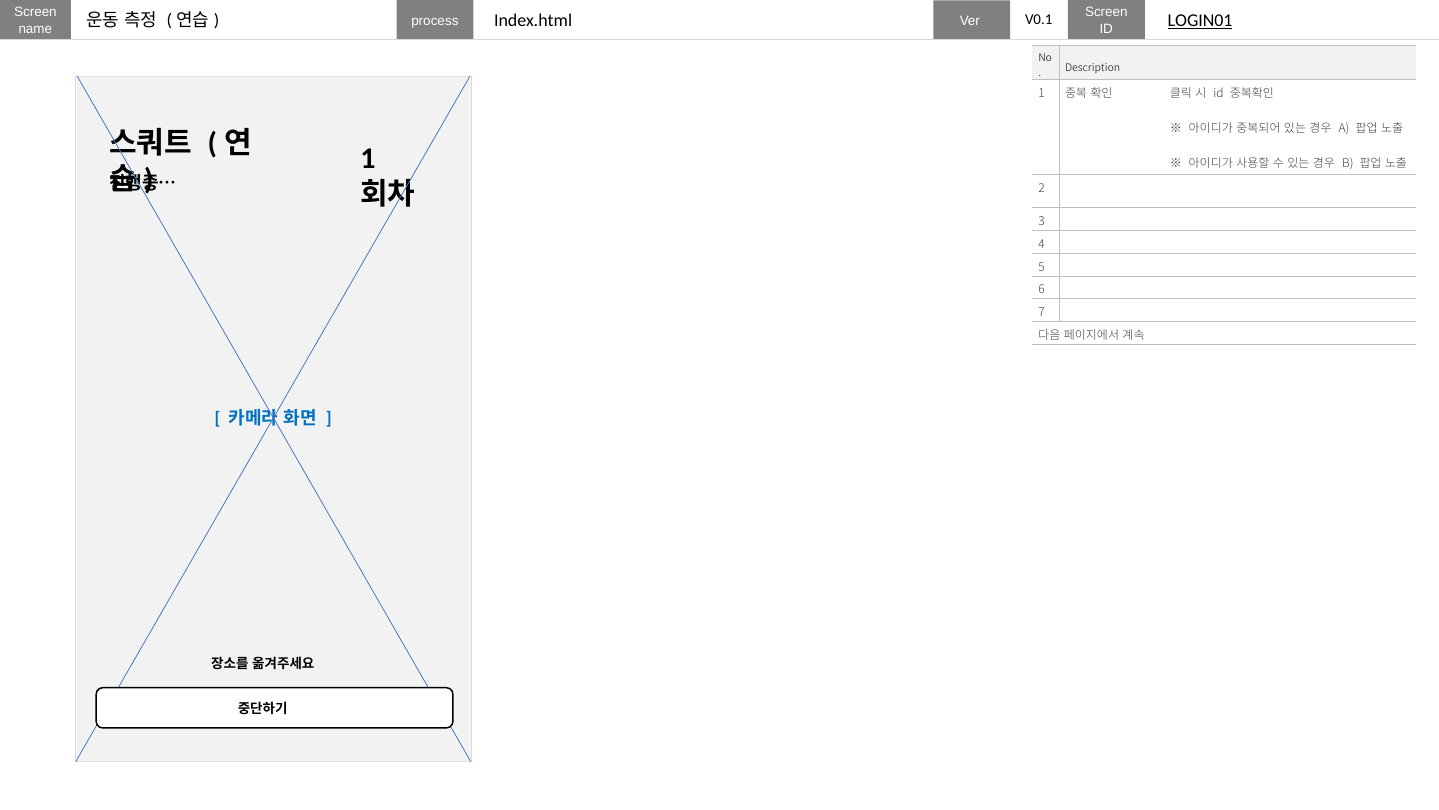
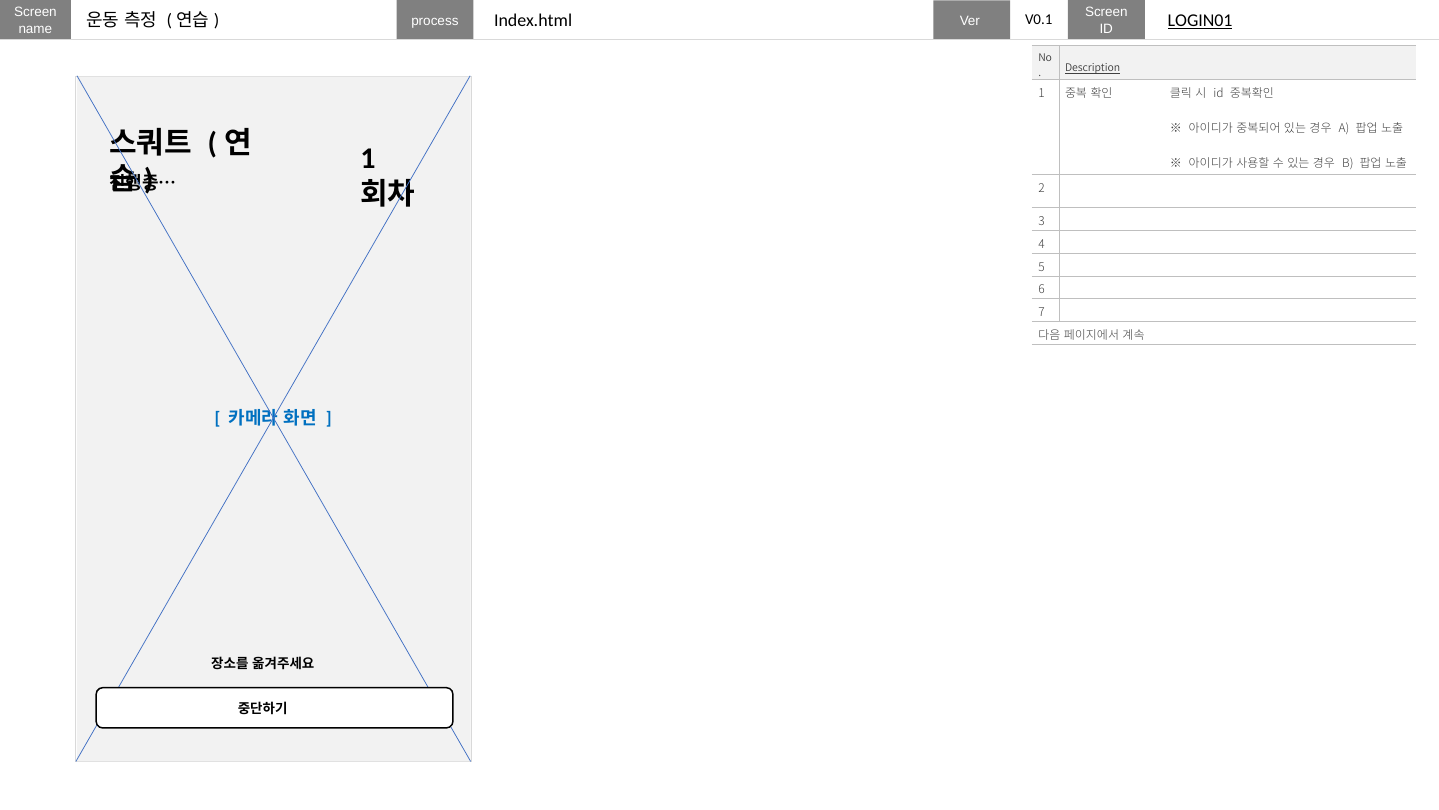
Description underline: none -> present (1093, 68)
